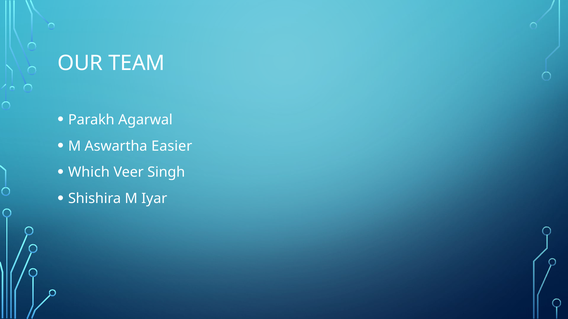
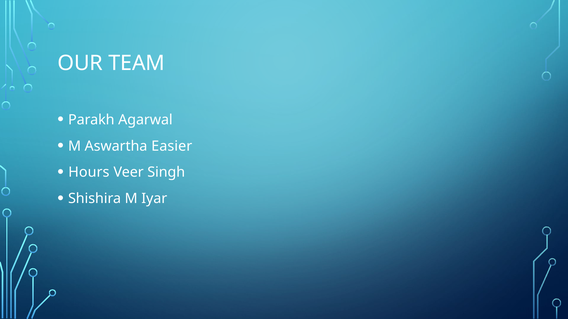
Which: Which -> Hours (89, 173)
